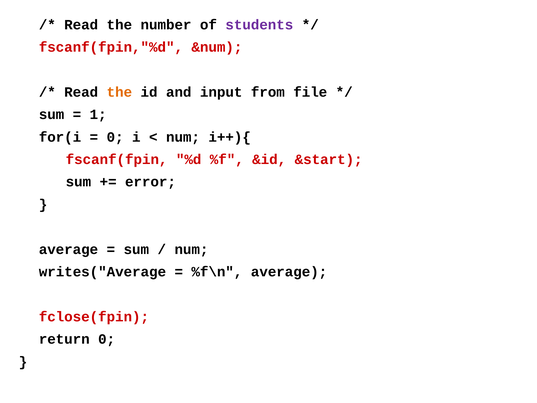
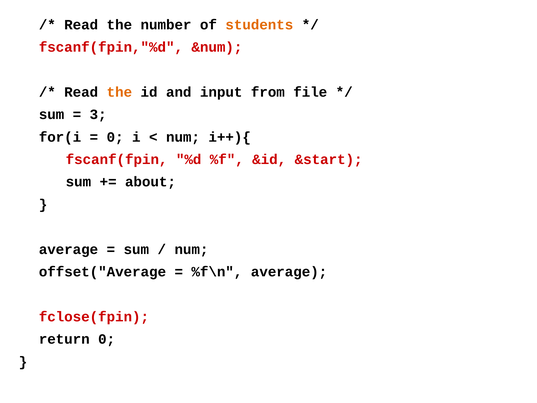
students colour: purple -> orange (259, 25)
1: 1 -> 3 (98, 115)
error: error -> about (150, 182)
writes("Average: writes("Average -> offset("Average (102, 272)
